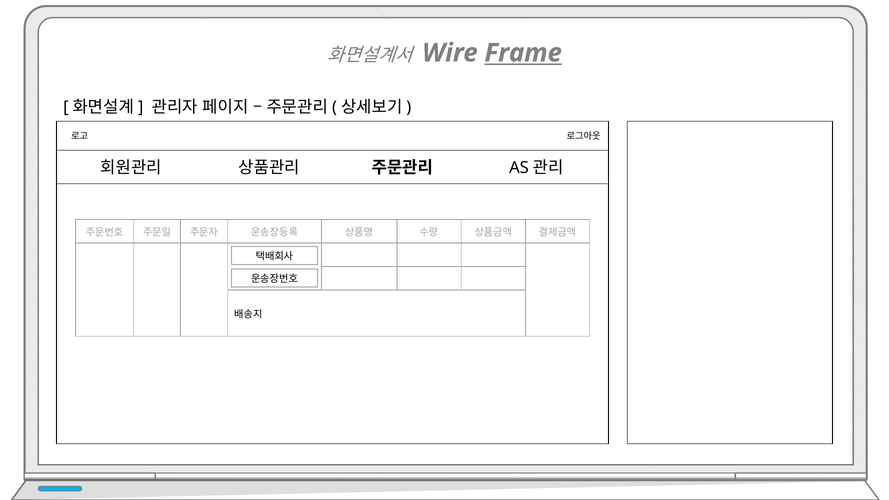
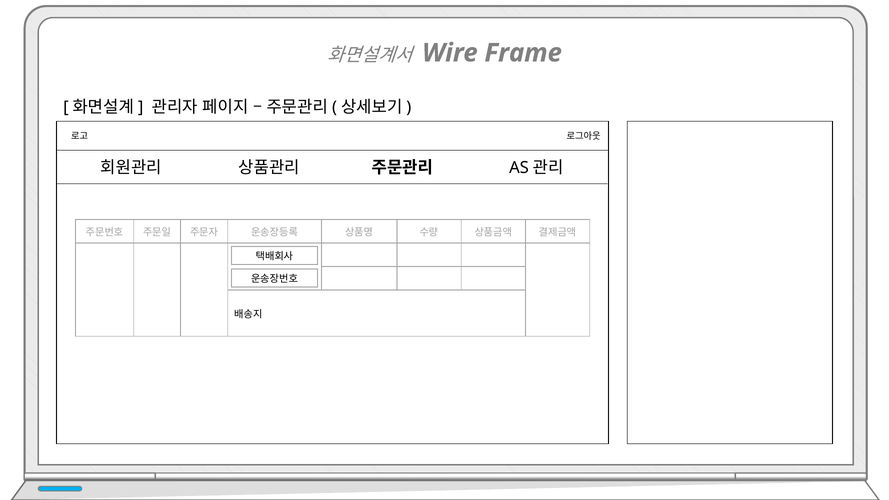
Frame underline: present -> none (523, 53)
